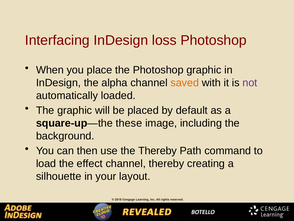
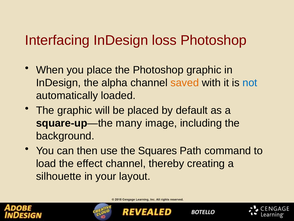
not colour: purple -> blue (250, 83)
these: these -> many (129, 123)
the Thereby: Thereby -> Squares (158, 150)
